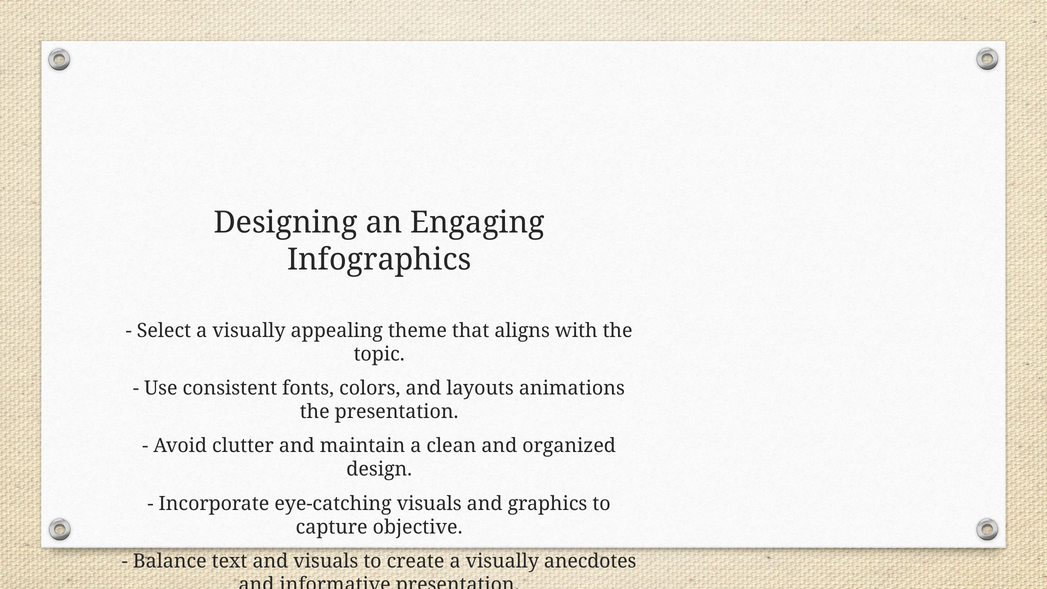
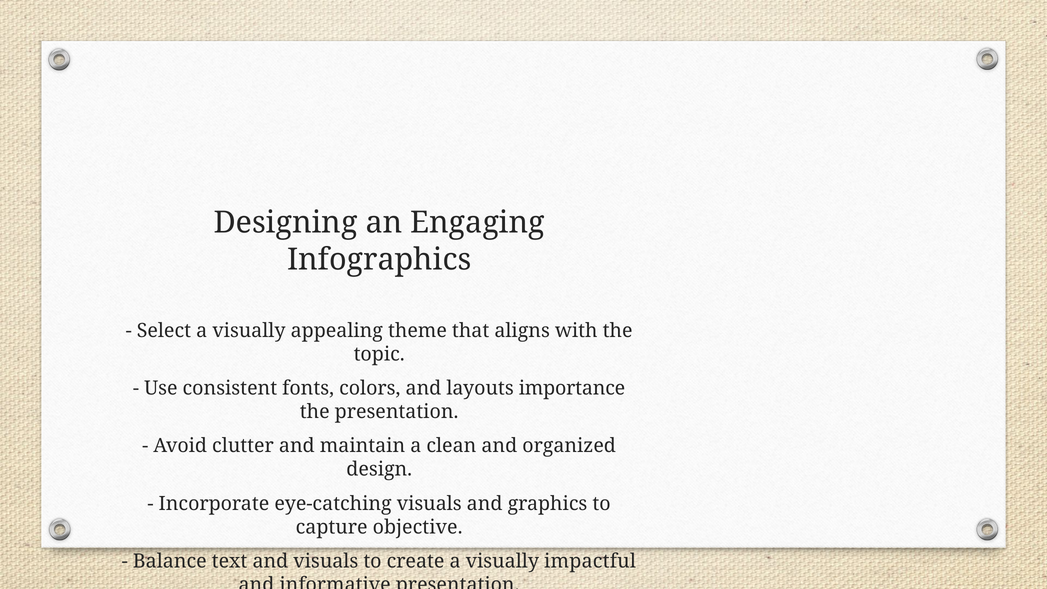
animations: animations -> importance (572, 388)
anecdotes: anecdotes -> impactful (590, 561)
